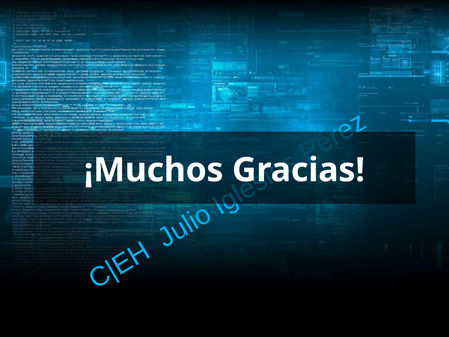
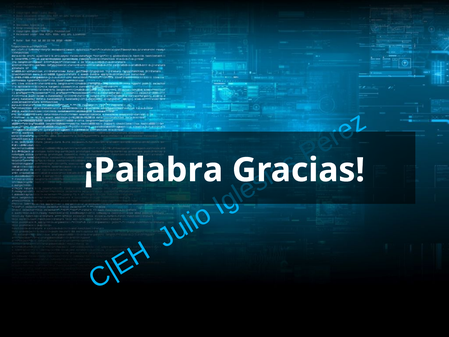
¡Muchos: ¡Muchos -> ¡Palabra (153, 170)
